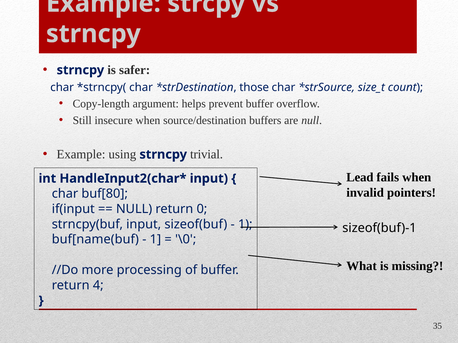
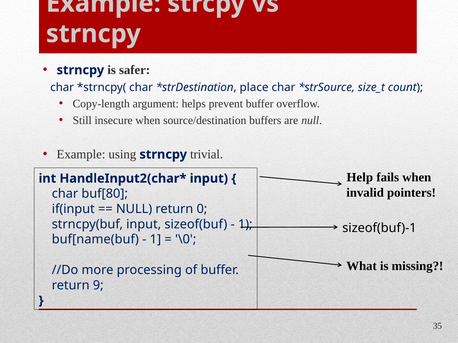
those: those -> place (254, 87)
Lead: Lead -> Help (360, 178)
4: 4 -> 9 (98, 286)
